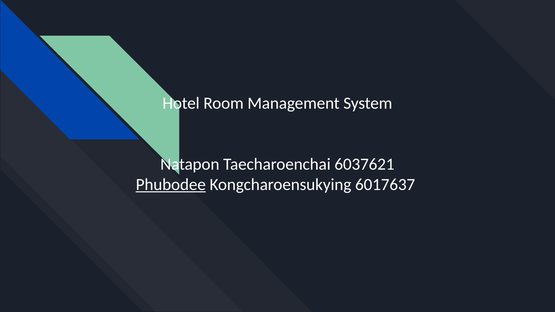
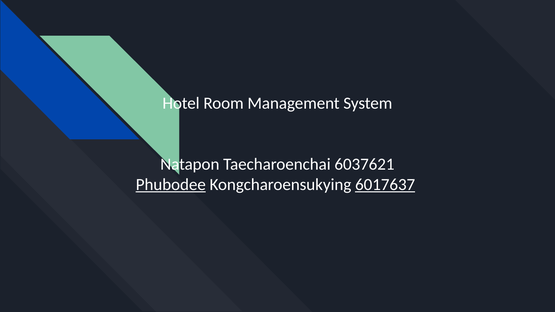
6017637 underline: none -> present (385, 185)
